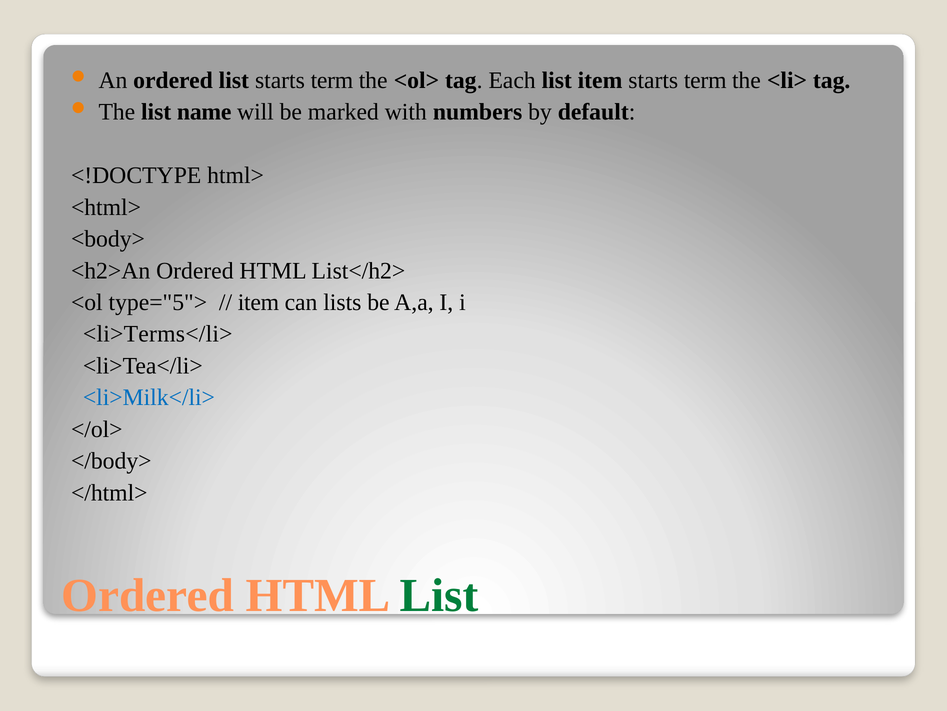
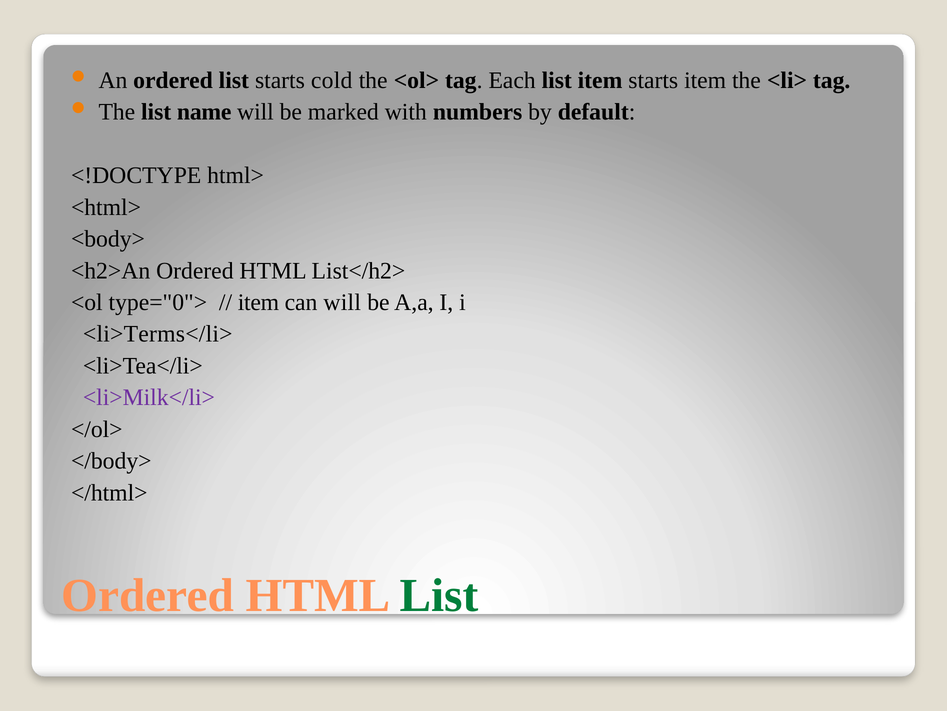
list starts term: term -> cold (332, 80)
item starts term: term -> item (705, 80)
type="5">: type="5"> -> type="0"> (158, 302)
can lists: lists -> will (342, 302)
<li>Milk</li> colour: blue -> purple (149, 397)
